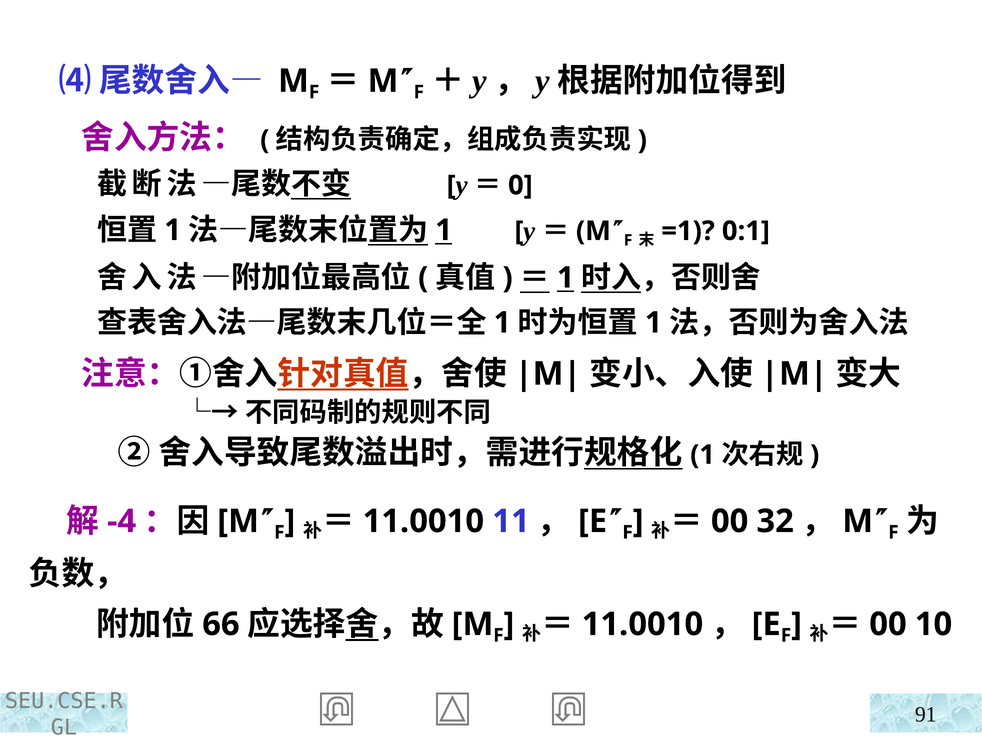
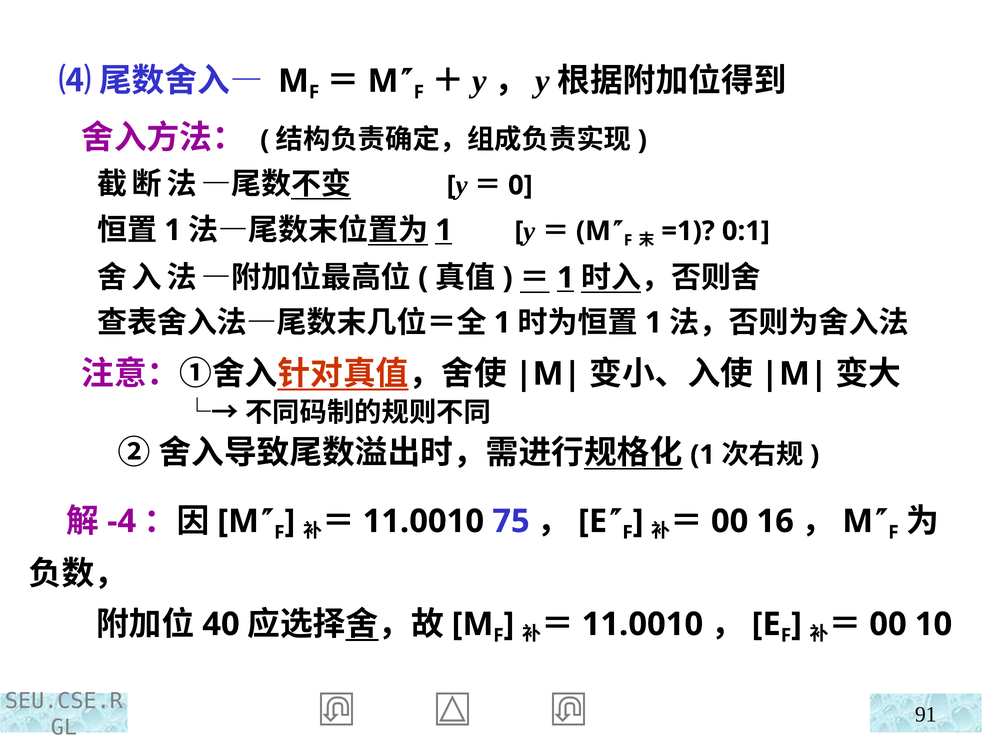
11: 11 -> 75 (511, 521)
32: 32 -> 16 (775, 521)
66: 66 -> 40 (221, 624)
